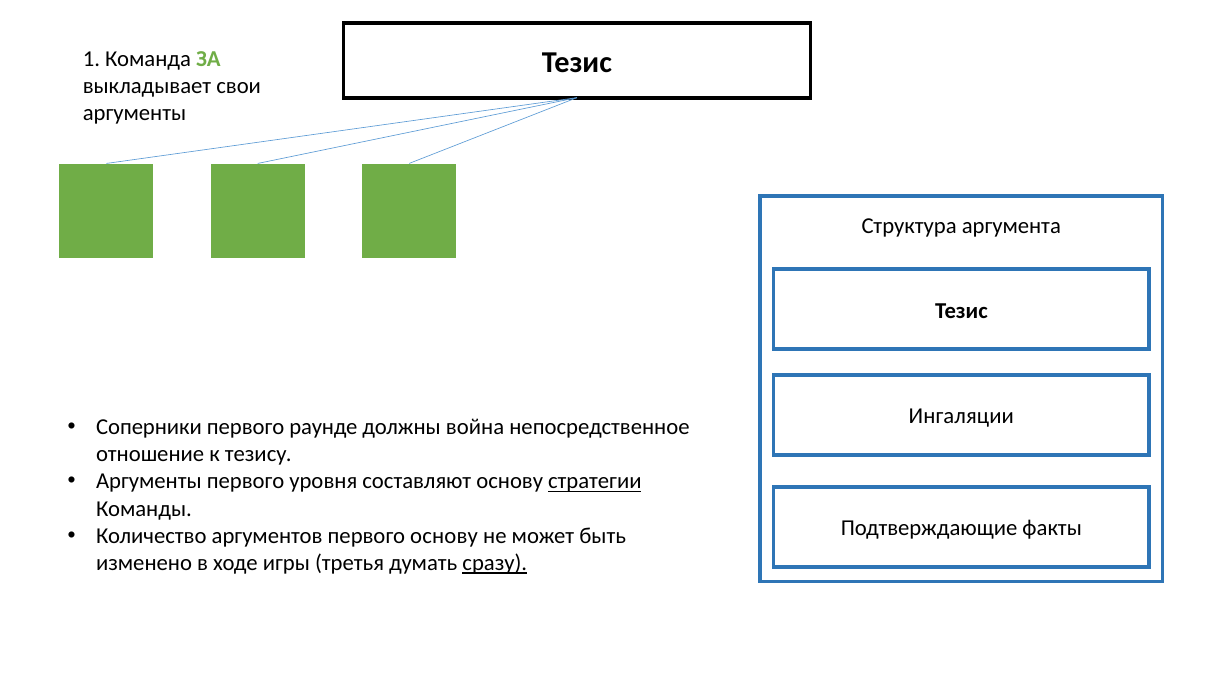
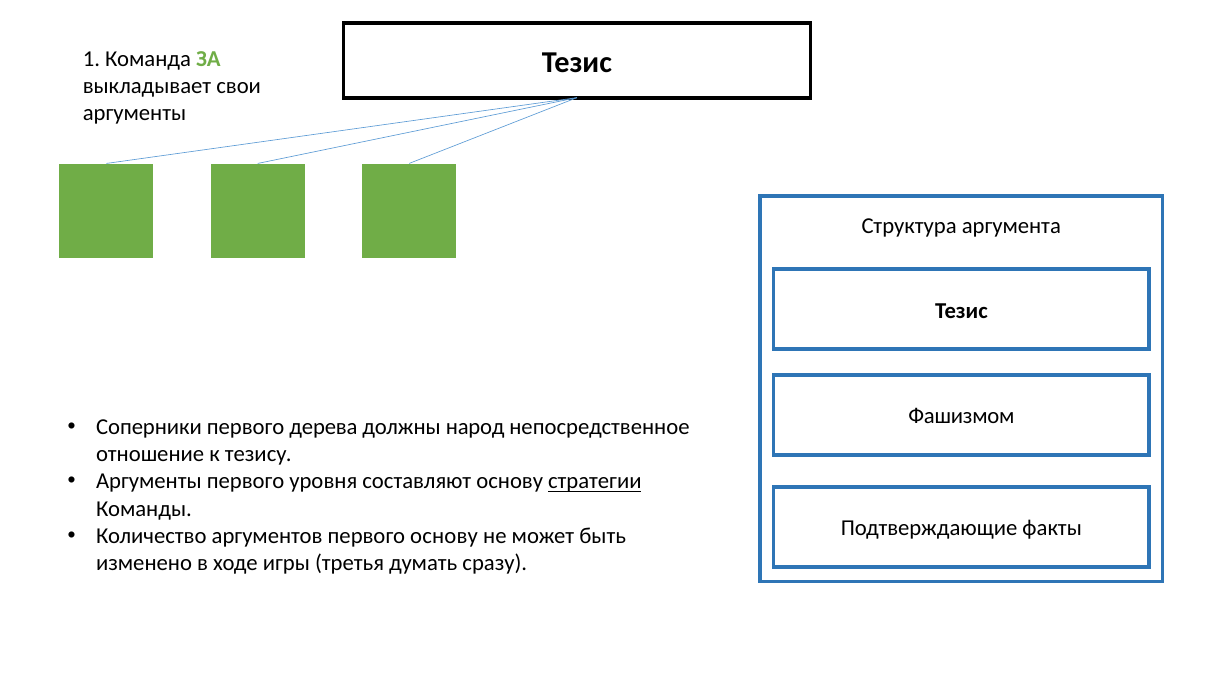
Ингаляции: Ингаляции -> Фашизмом (961, 416)
раунде: раунде -> дерева (323, 427)
война: война -> народ (475, 427)
сразу underline: present -> none (495, 563)
